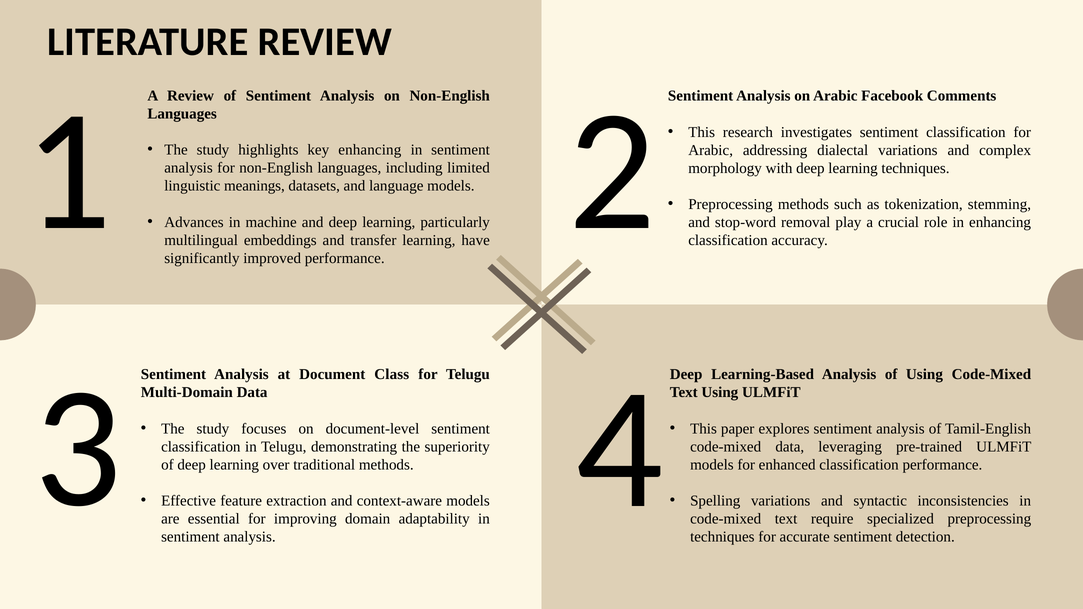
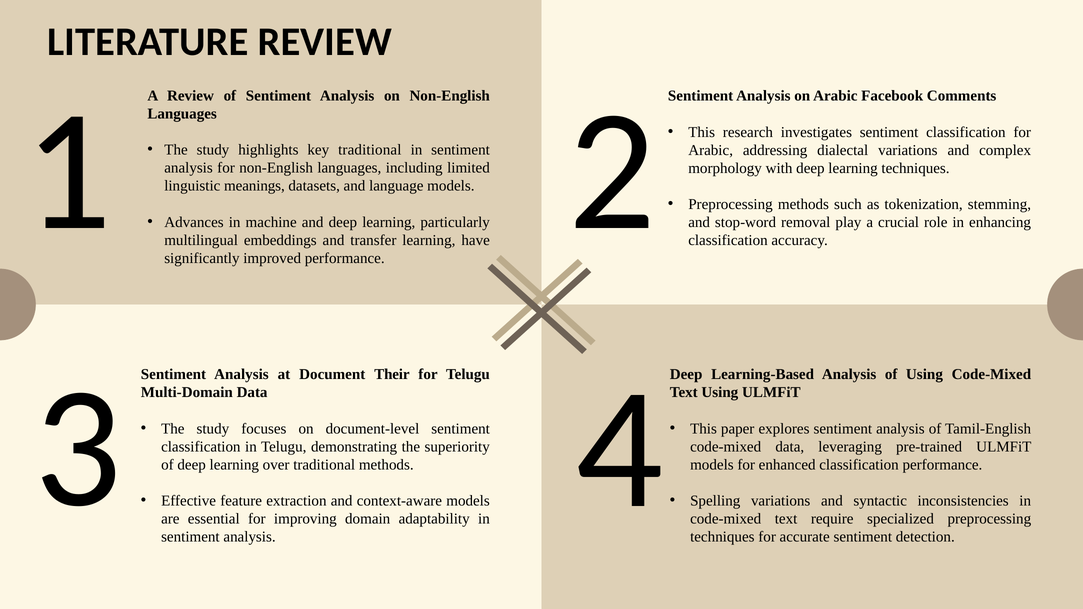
key enhancing: enhancing -> traditional (370, 150)
Class: Class -> Their (392, 375)
